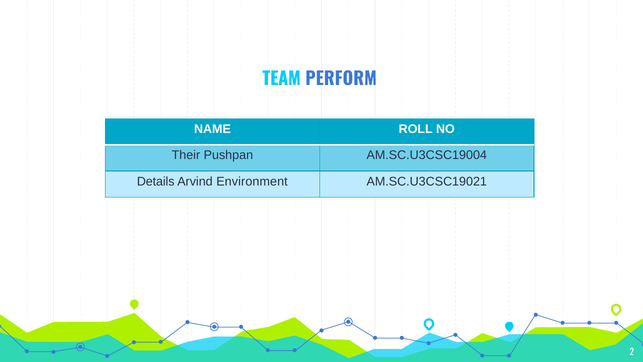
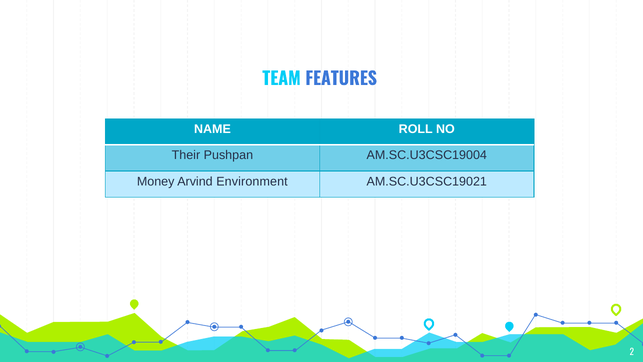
PERFORM: PERFORM -> FEATURES (341, 79)
Details: Details -> Money (156, 181)
